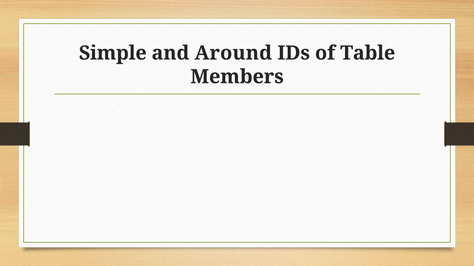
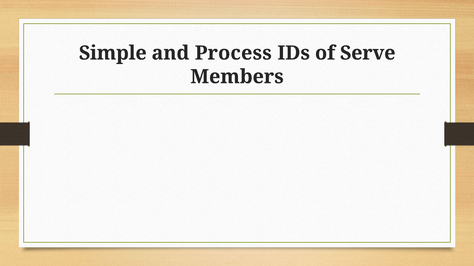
Around: Around -> Process (233, 53)
Table: Table -> Serve (368, 53)
